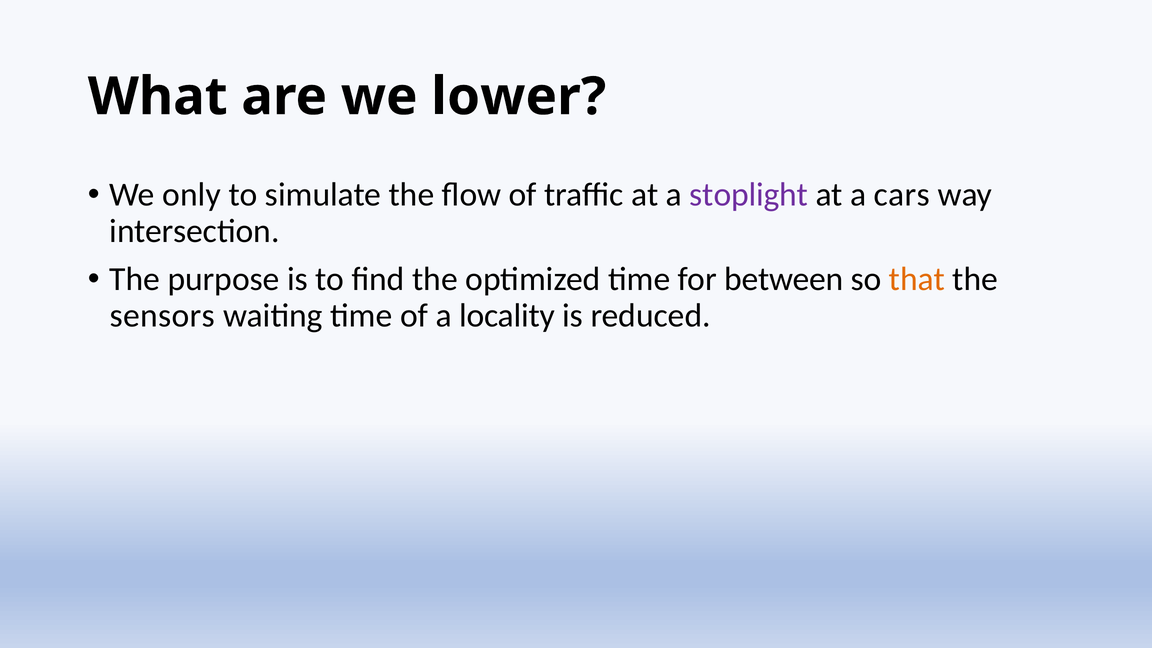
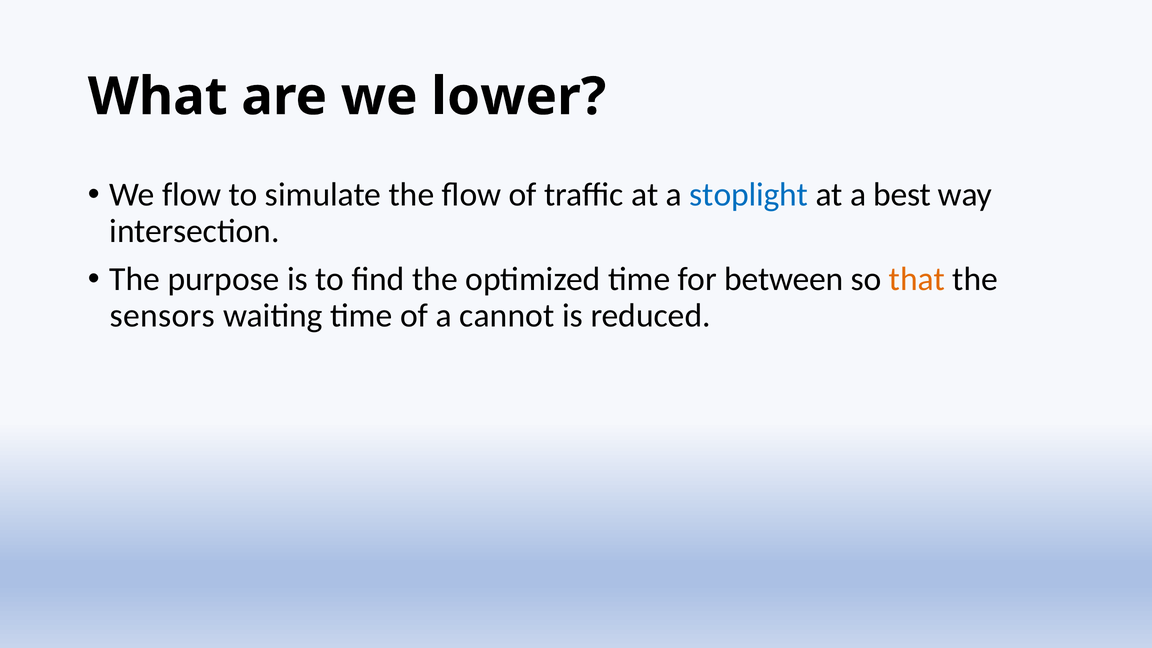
We only: only -> flow (192, 195)
stoplight colour: purple -> blue (749, 195)
cars: cars -> best (902, 195)
locality: locality -> cannot (507, 316)
